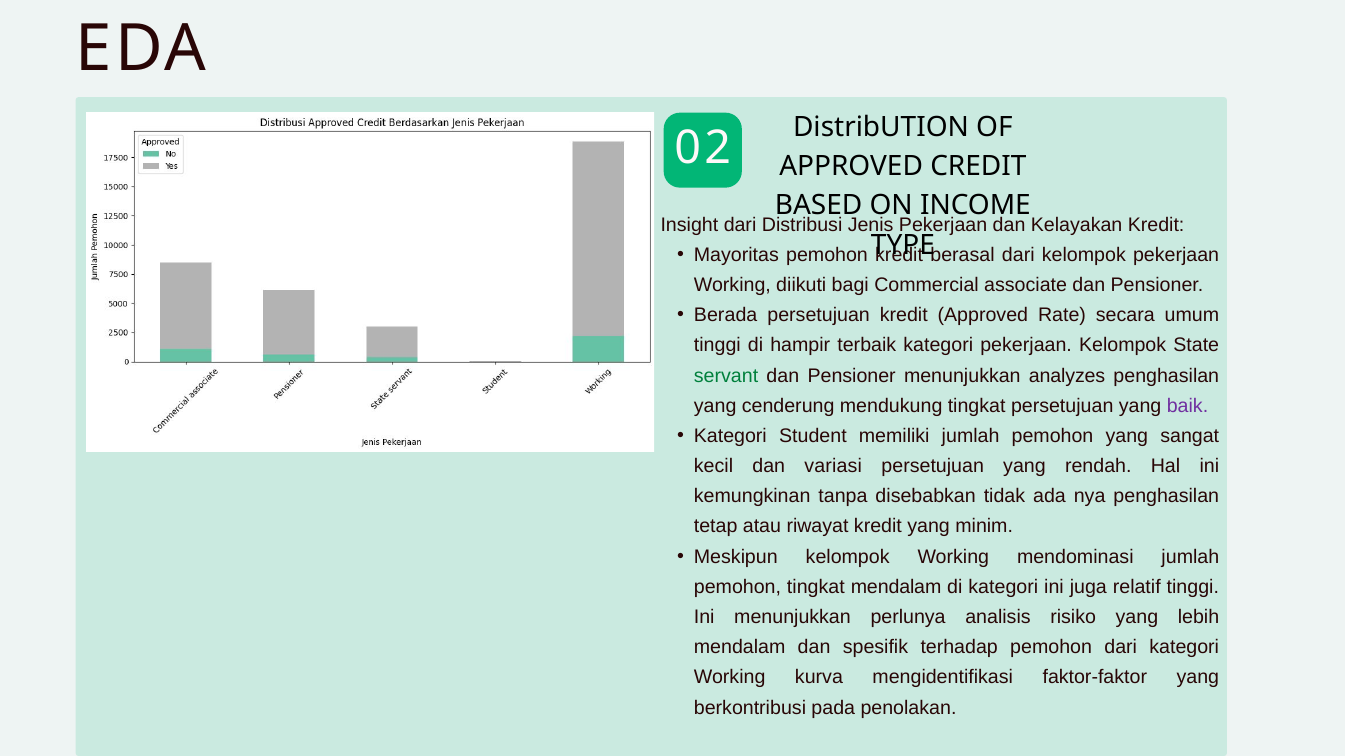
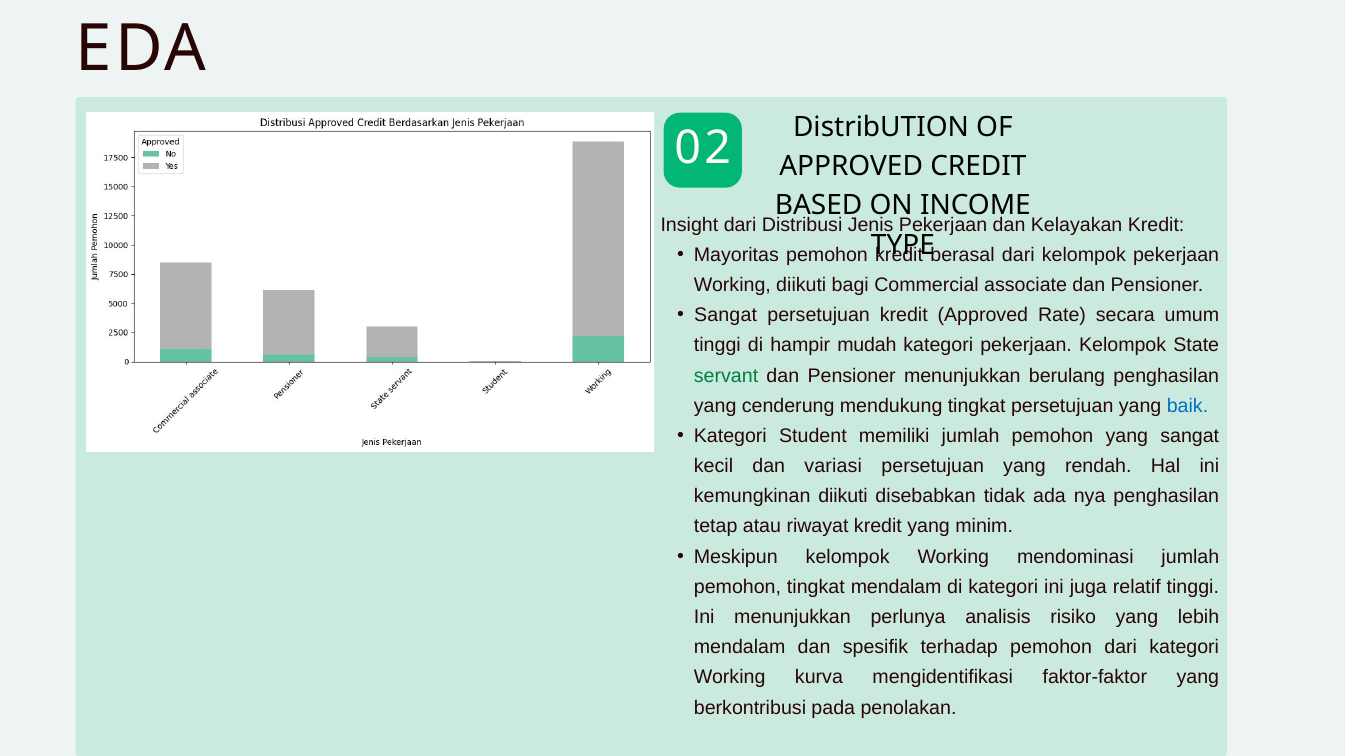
Berada: Berada -> Sangat (726, 315)
terbaik: terbaik -> mudah (867, 346)
analyzes: analyzes -> berulang (1067, 376)
baik colour: purple -> blue (1188, 406)
kemungkinan tanpa: tanpa -> diikuti (843, 497)
